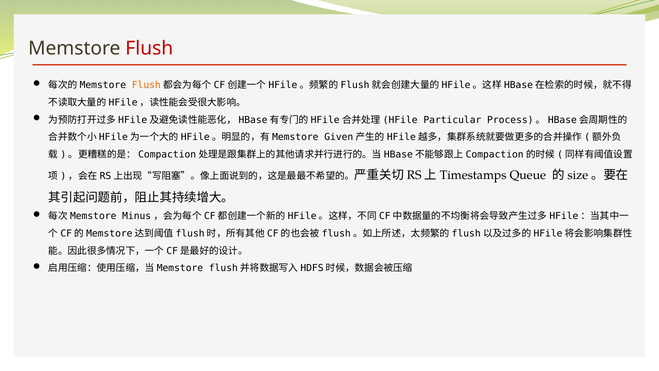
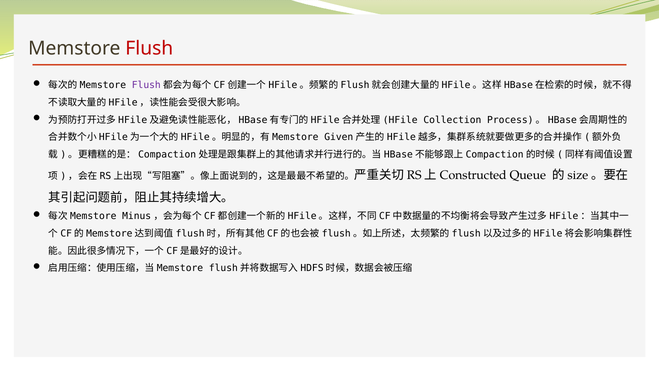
Flush colour: orange -> purple (146, 85)
Particular: Particular -> Collection (452, 120)
Timestamps: Timestamps -> Constructed (473, 175)
